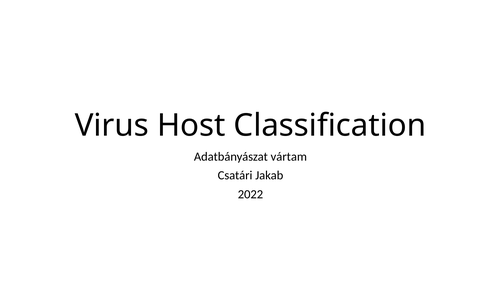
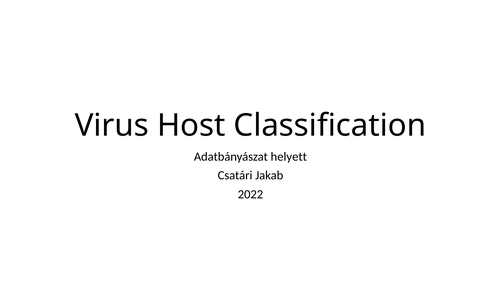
vártam: vártam -> helyett (289, 157)
